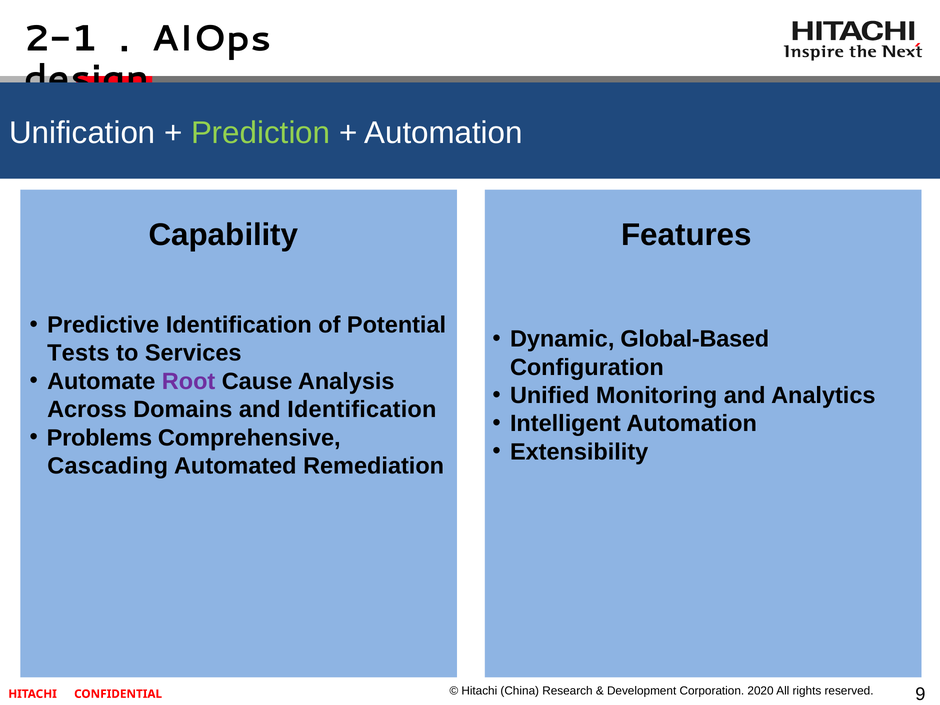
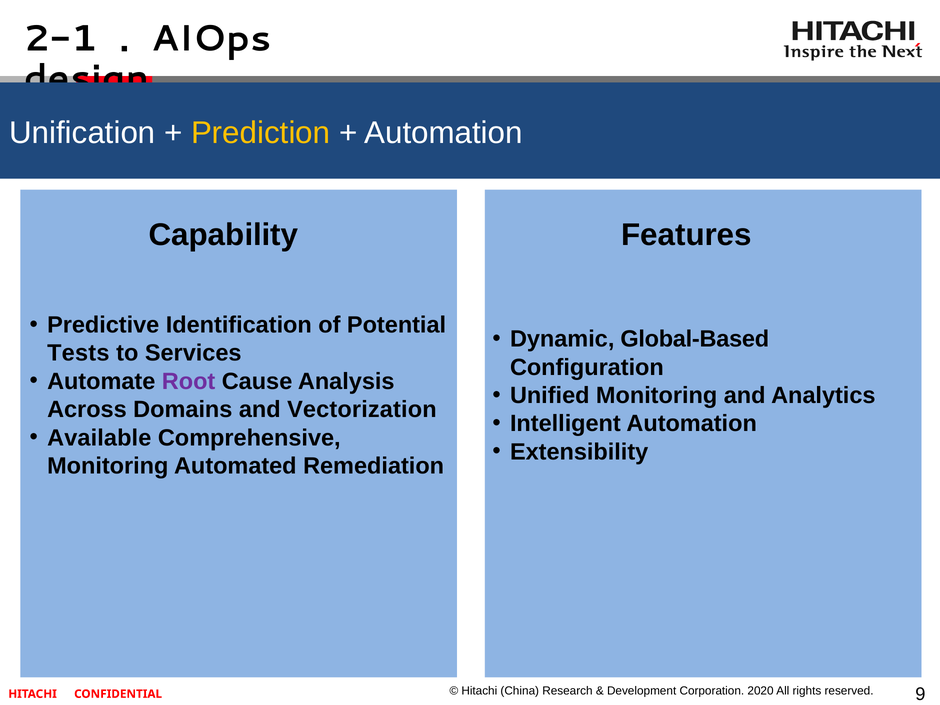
Prediction colour: light green -> yellow (261, 133)
and Identification: Identification -> Vectorization (362, 410)
Problems: Problems -> Available (99, 438)
Cascading: Cascading -> Monitoring (108, 466)
